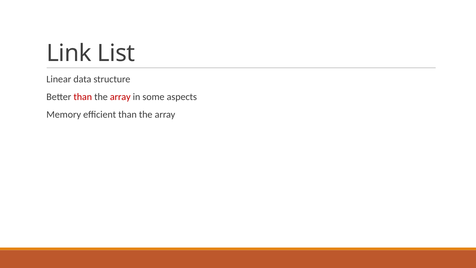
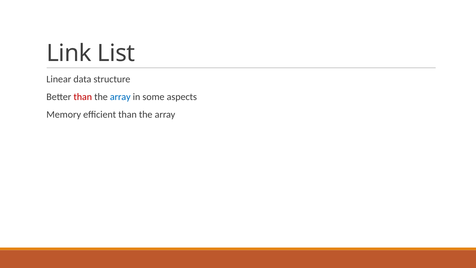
array colour: red -> blue (120, 97)
